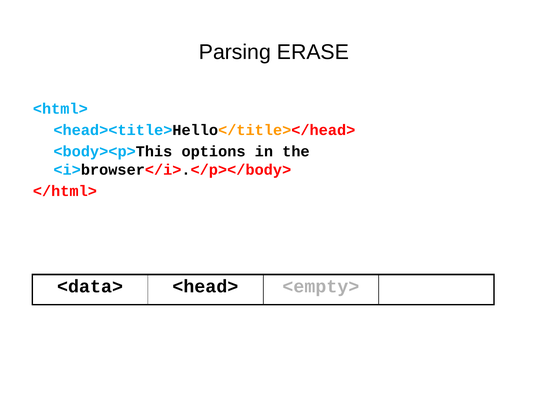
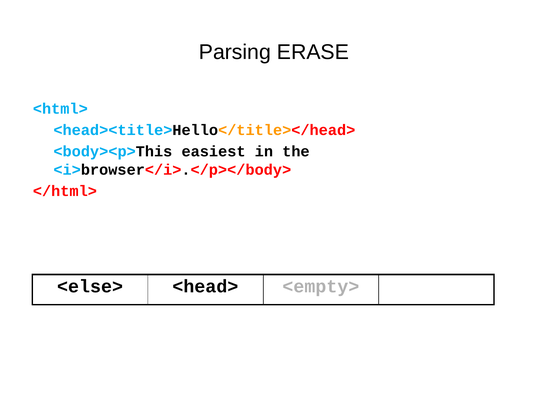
options: options -> easiest (214, 151)
<data>: <data> -> <else> (90, 287)
